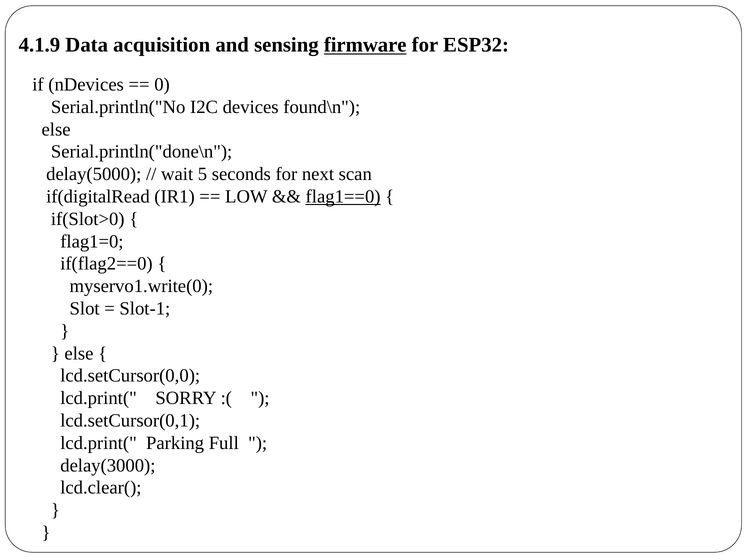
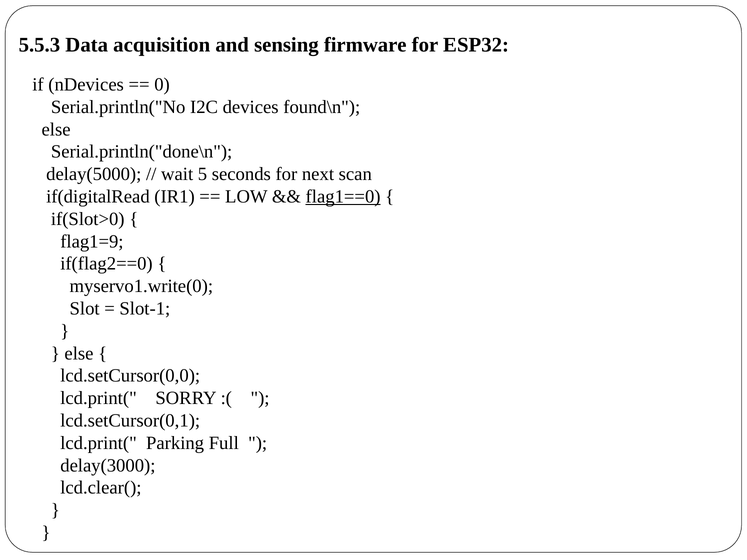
4.1.9: 4.1.9 -> 5.5.3 (39, 45)
firmware underline: present -> none (365, 45)
flag1=0: flag1=0 -> flag1=9 (92, 241)
